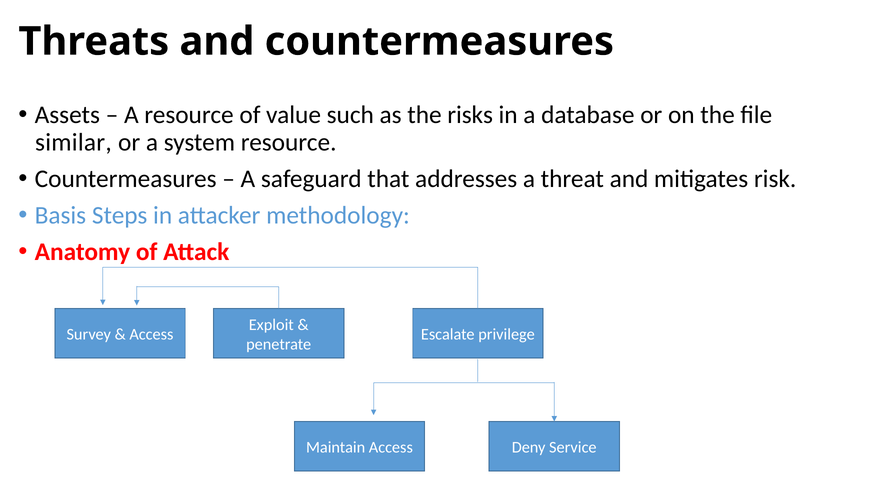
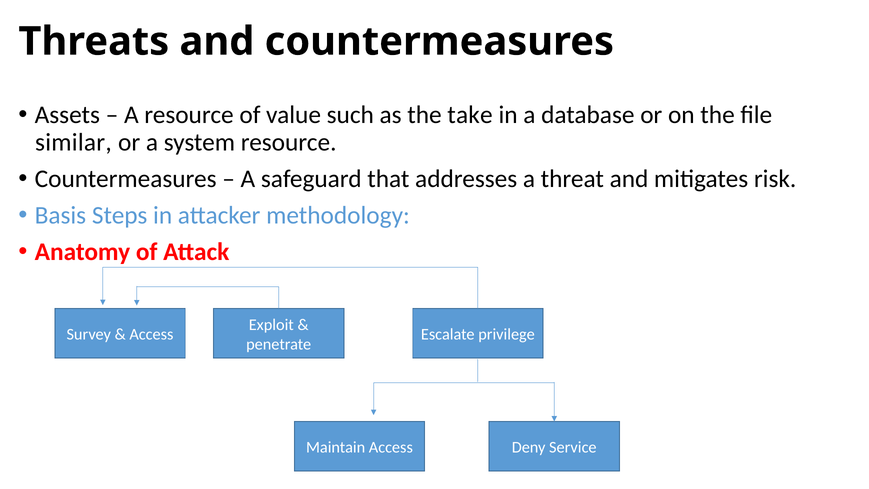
risks: risks -> take (470, 115)
